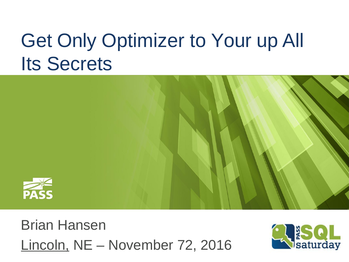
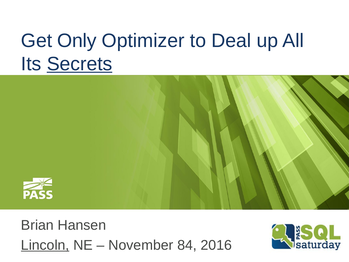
Your: Your -> Deal (231, 41)
Secrets underline: none -> present (80, 64)
72: 72 -> 84 (187, 245)
